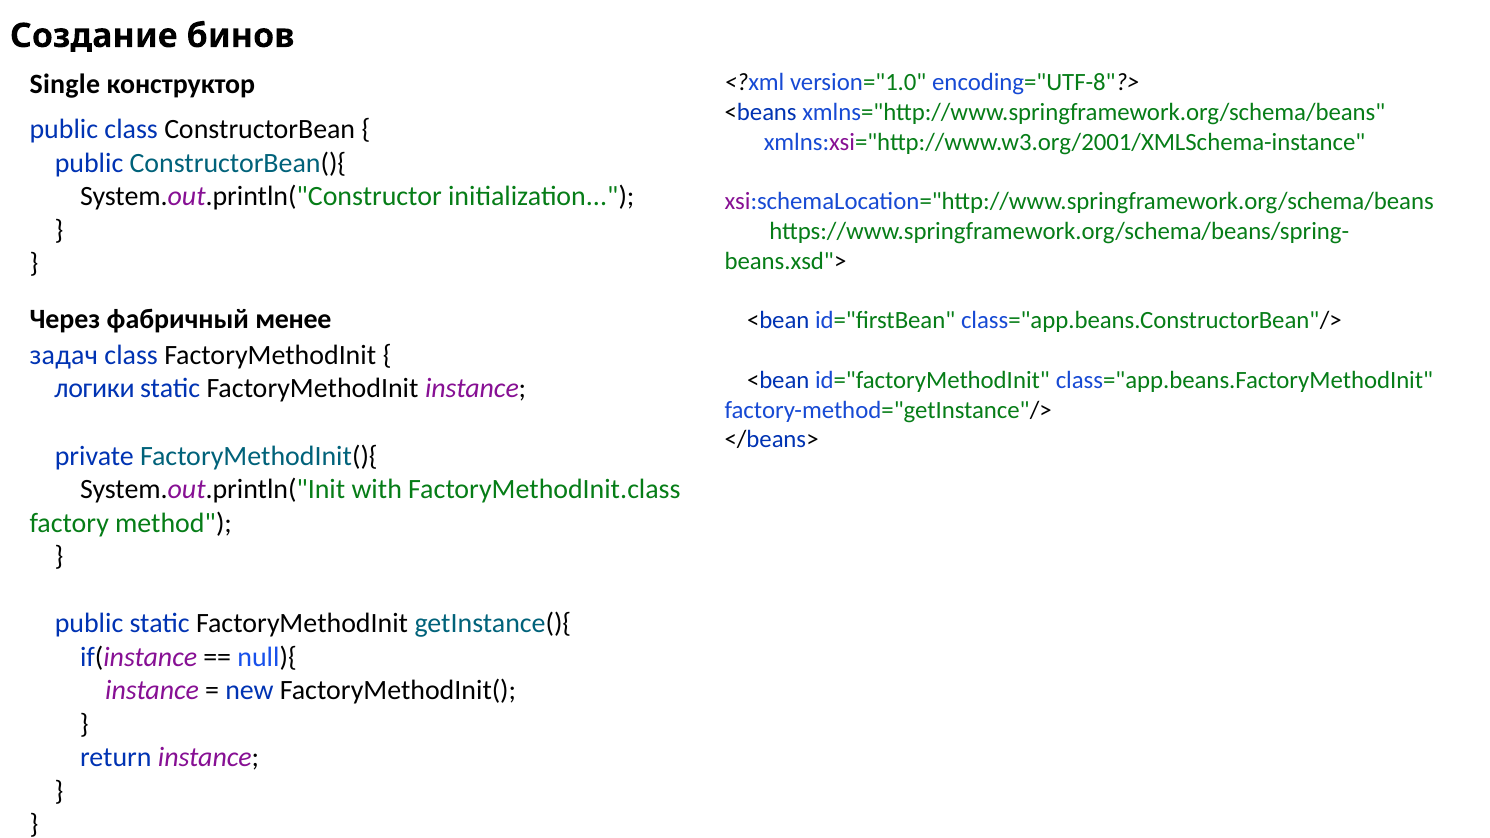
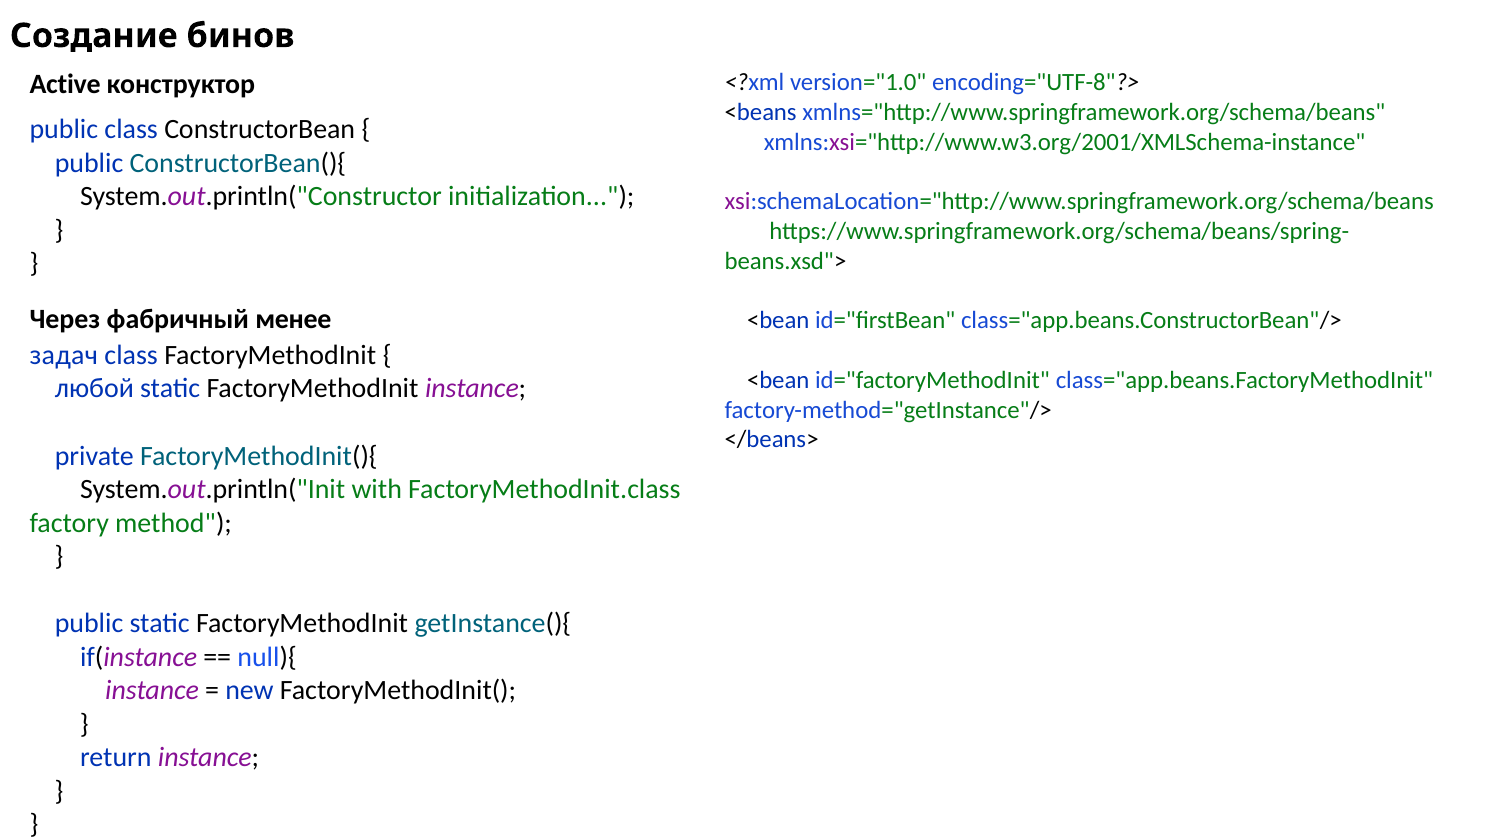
Single: Single -> Active (65, 84)
логики: логики -> любой (94, 389)
